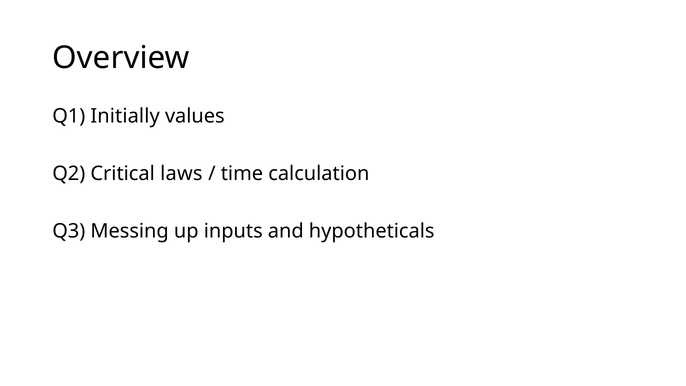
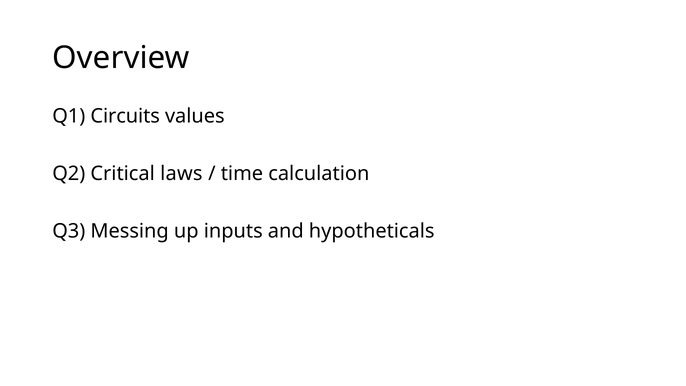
Initially: Initially -> Circuits (125, 116)
